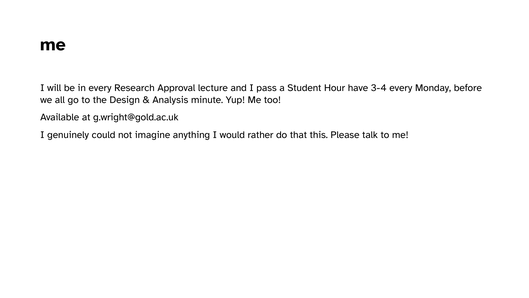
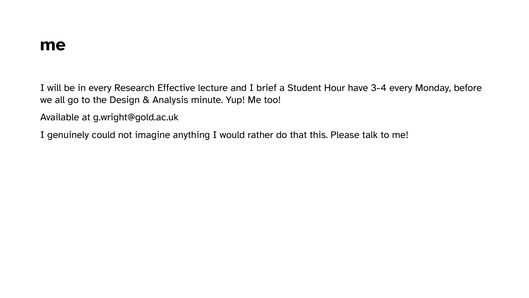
Approval: Approval -> Effective (176, 88)
pass: pass -> brief (267, 88)
